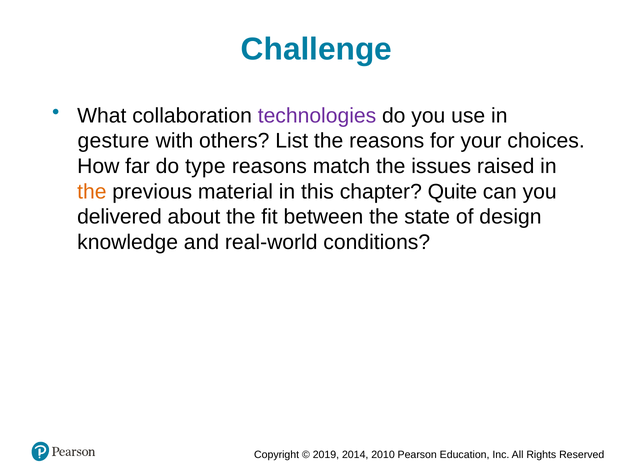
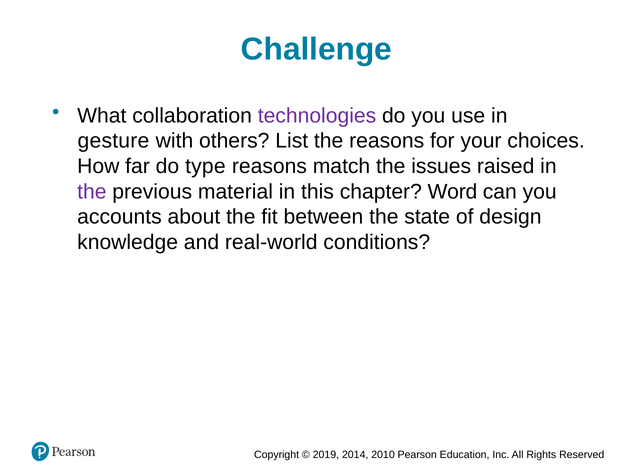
the colour: orange -> purple (92, 191)
Quite: Quite -> Word (452, 191)
delivered: delivered -> accounts (119, 217)
